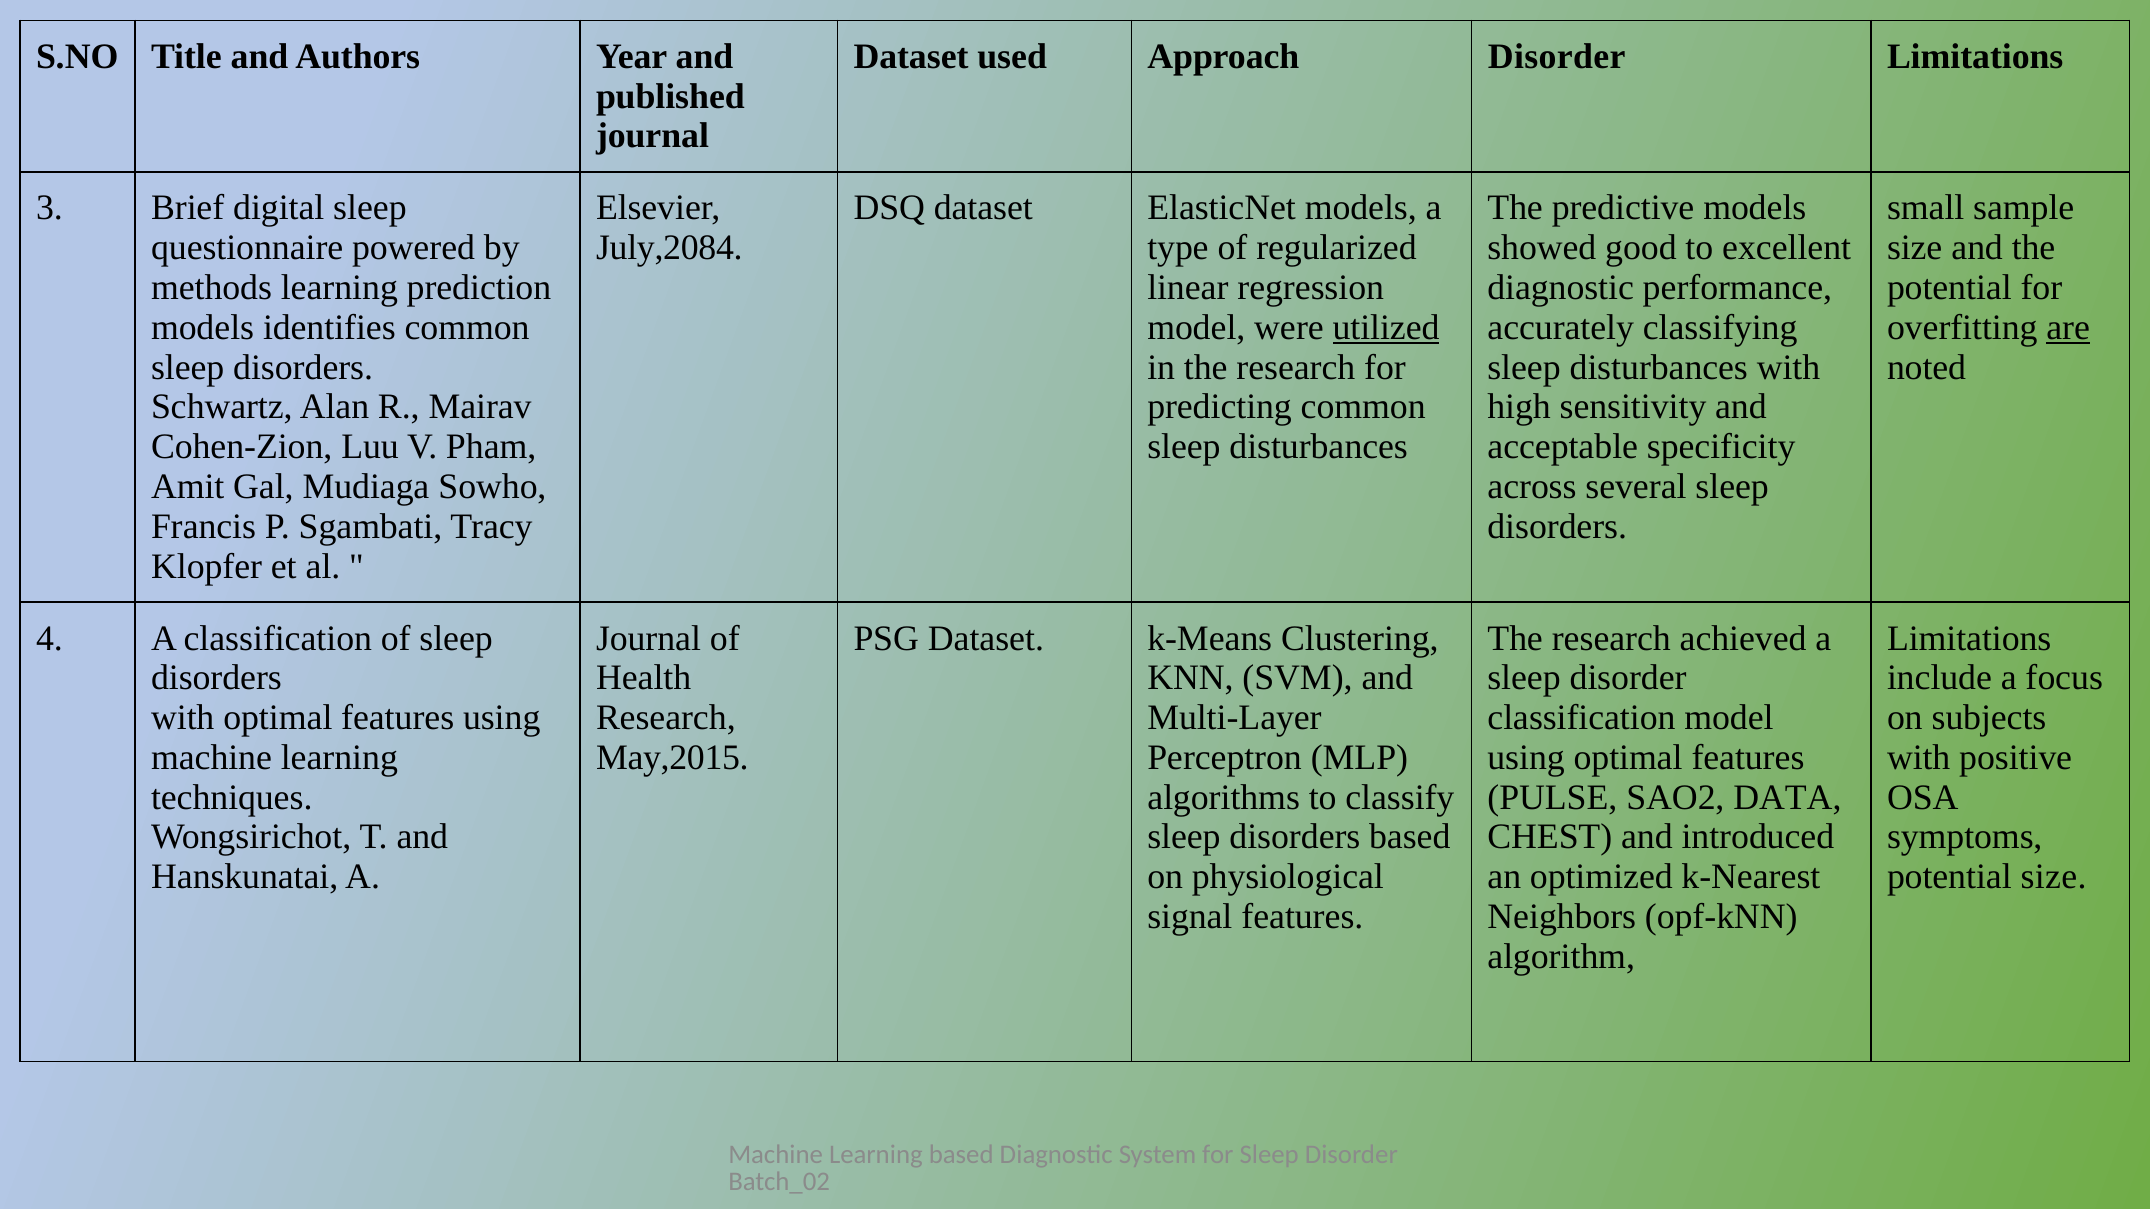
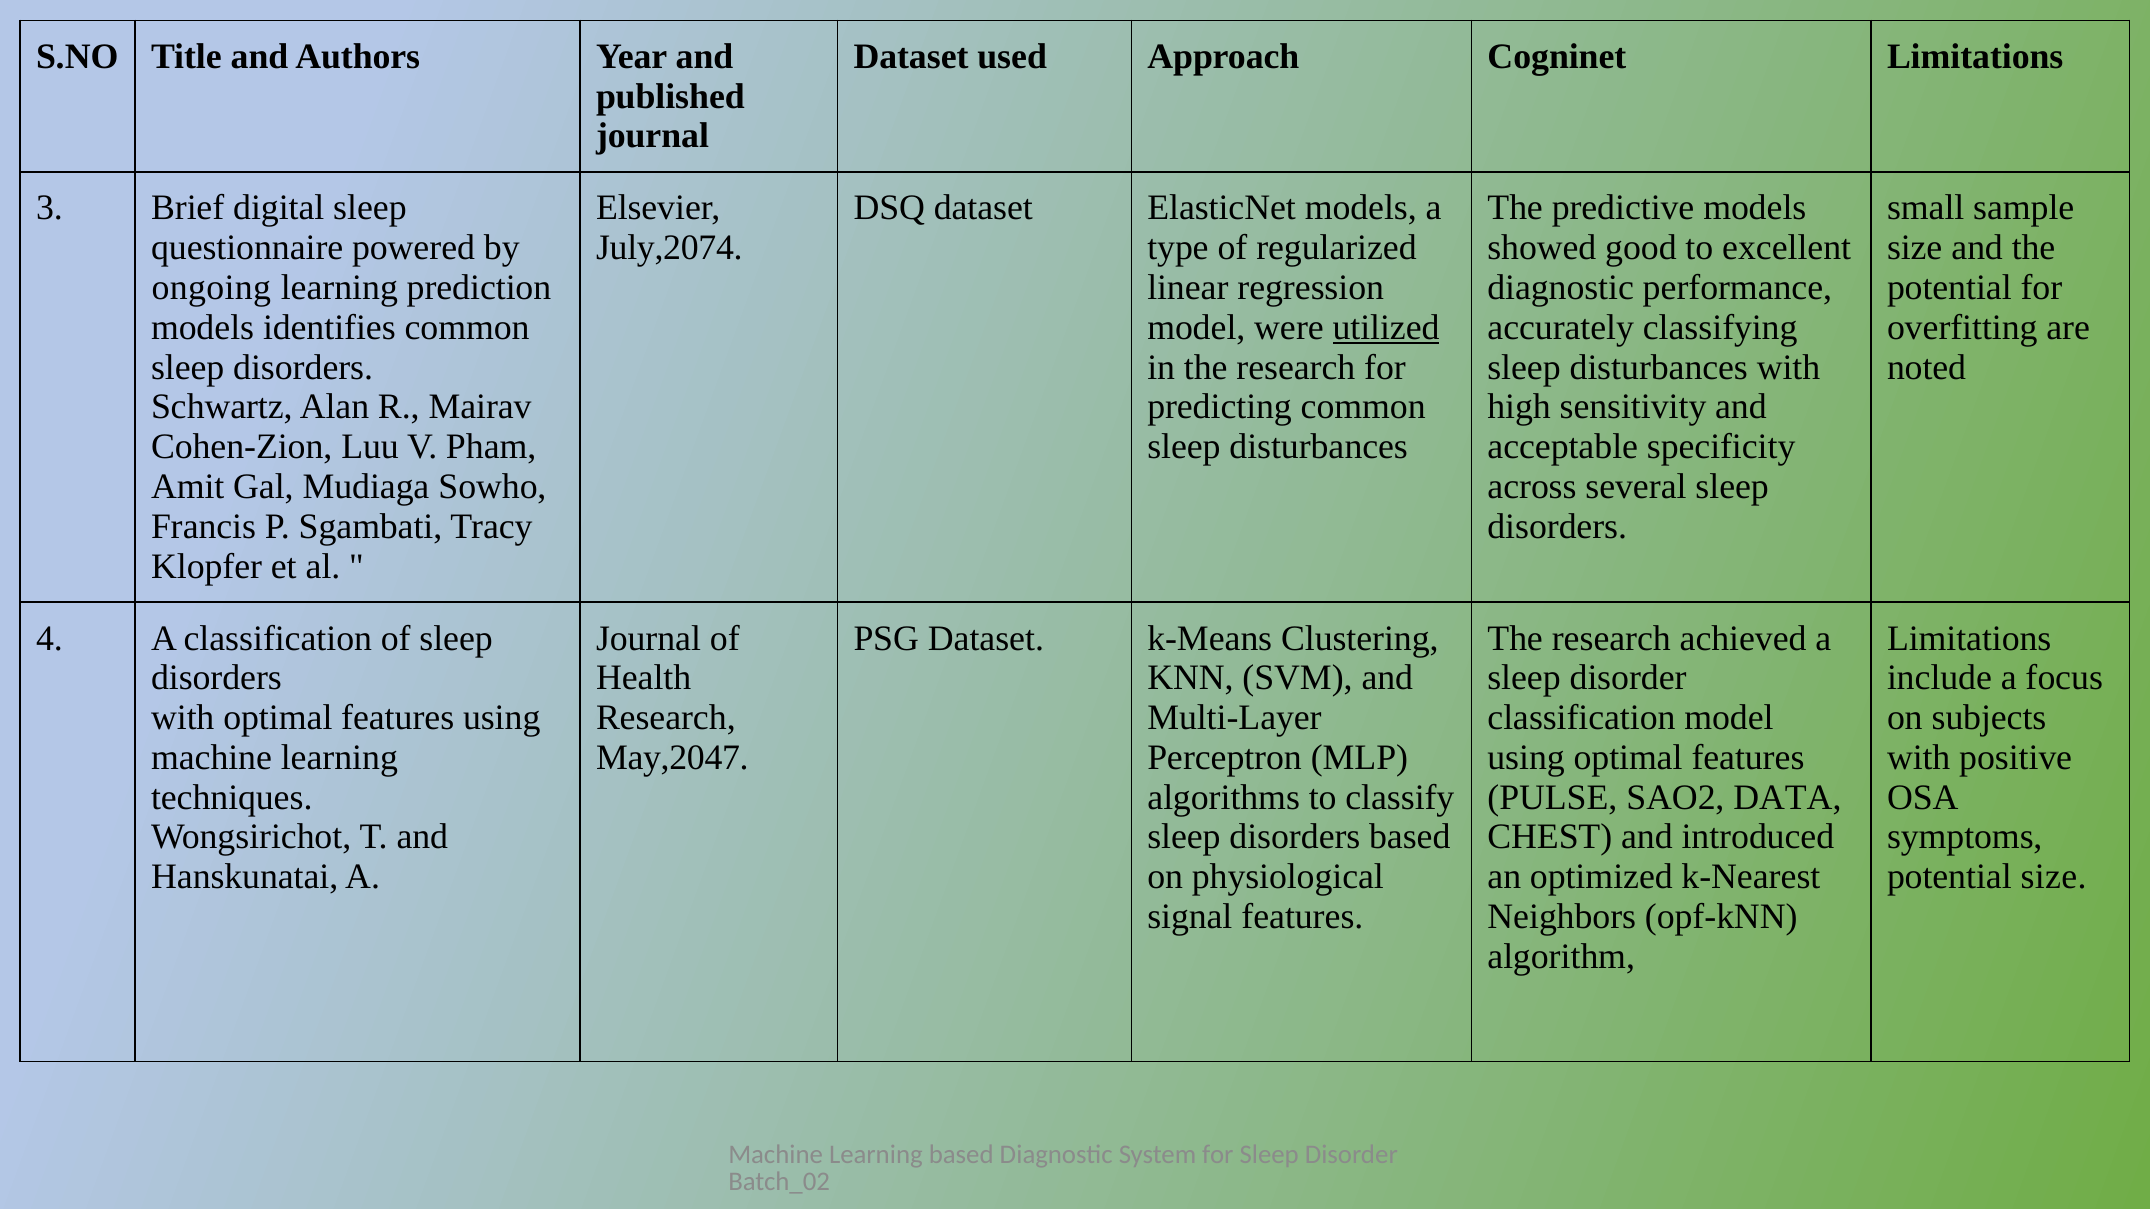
Approach Disorder: Disorder -> Cogninet (1557, 57)
July,2084: July,2084 -> July,2074 (669, 248)
methods: methods -> ongoing (211, 288)
are underline: present -> none (2068, 328)
May,2015: May,2015 -> May,2047 (672, 758)
